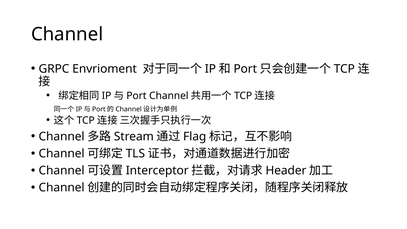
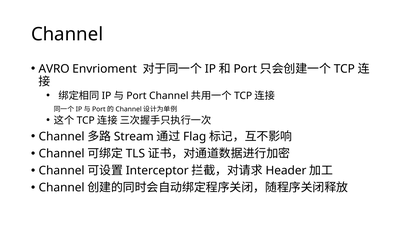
GRPC: GRPC -> AVRO (54, 69)
